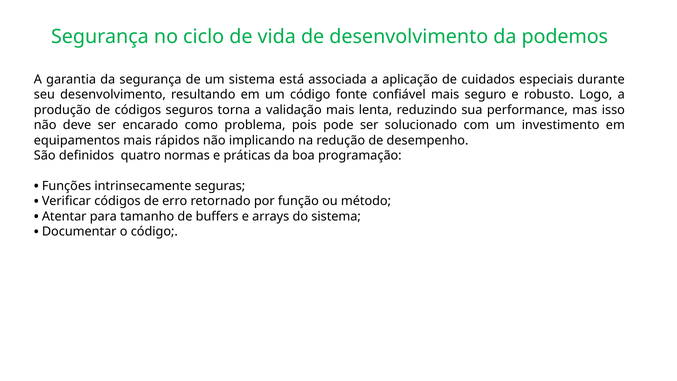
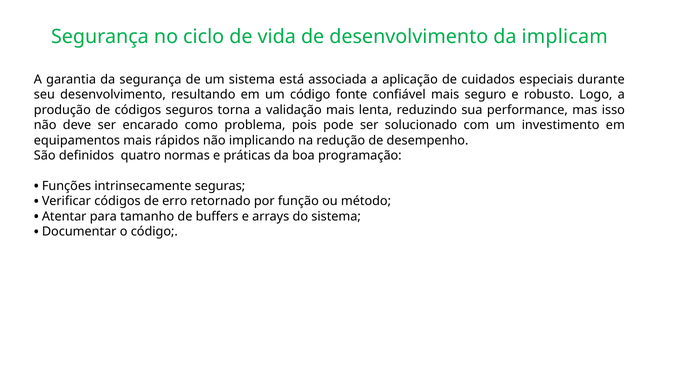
podemos: podemos -> implicam (565, 37)
